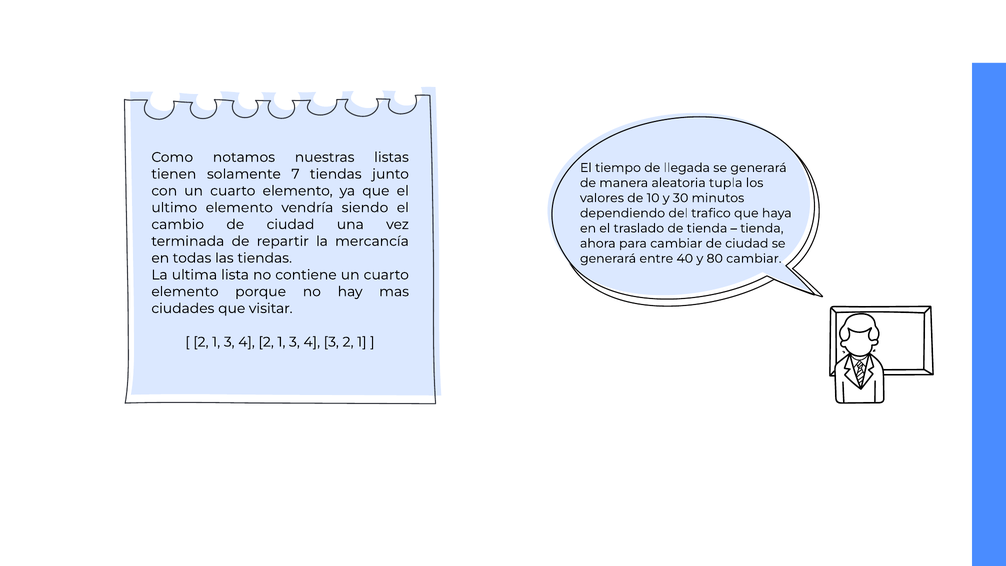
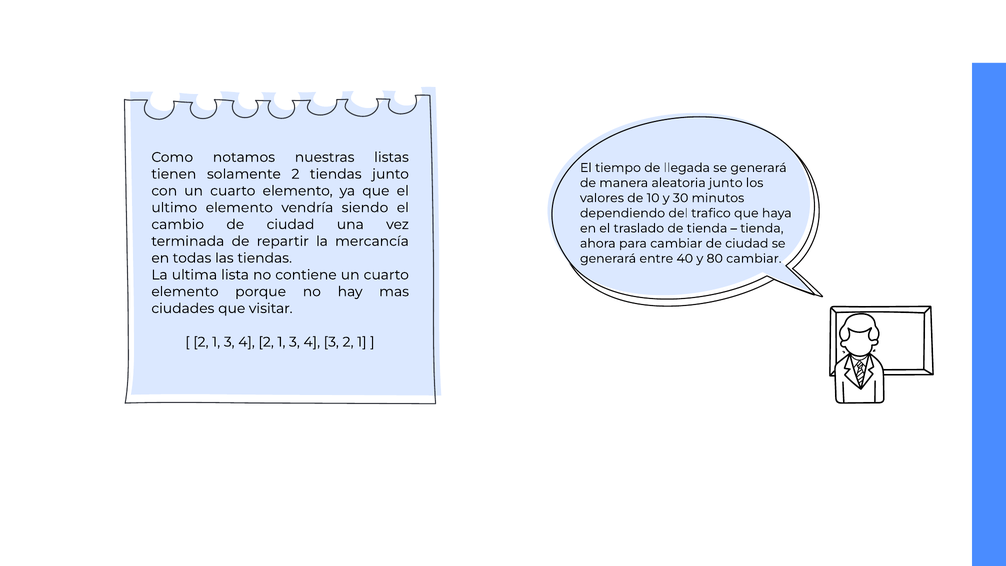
solamente 7: 7 -> 2 (295, 174)
aleatoria tupla: tupla -> junto (726, 183)
